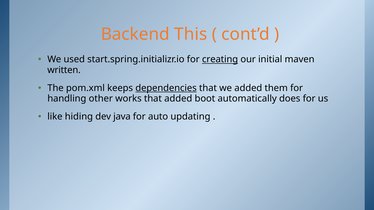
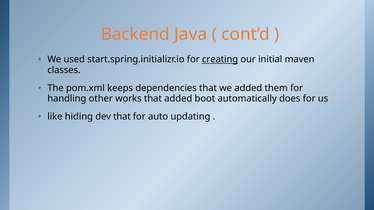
This: This -> Java (191, 34)
written: written -> classes (64, 70)
dependencies underline: present -> none (166, 88)
dev java: java -> that (122, 117)
